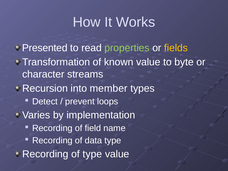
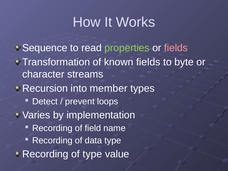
Presented: Presented -> Sequence (45, 48)
fields colour: yellow -> pink (176, 48)
known value: value -> fields (148, 62)
